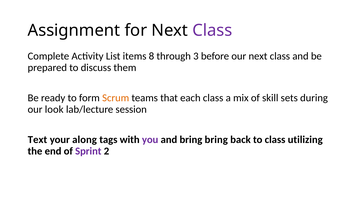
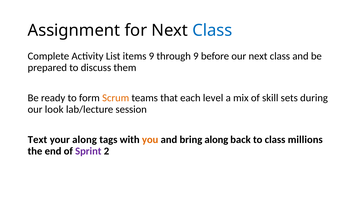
Class colour: purple -> blue (212, 30)
items 8: 8 -> 9 (151, 56)
through 3: 3 -> 9 (196, 56)
each class: class -> level (213, 98)
you colour: purple -> orange (150, 140)
bring bring: bring -> along (216, 140)
utilizing: utilizing -> millions (305, 140)
